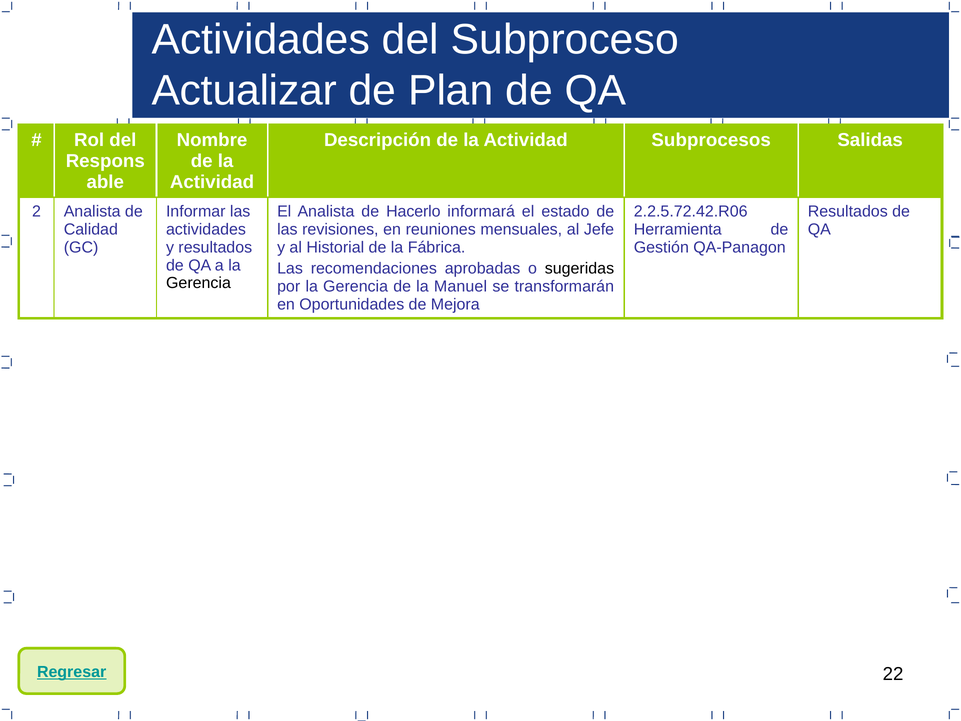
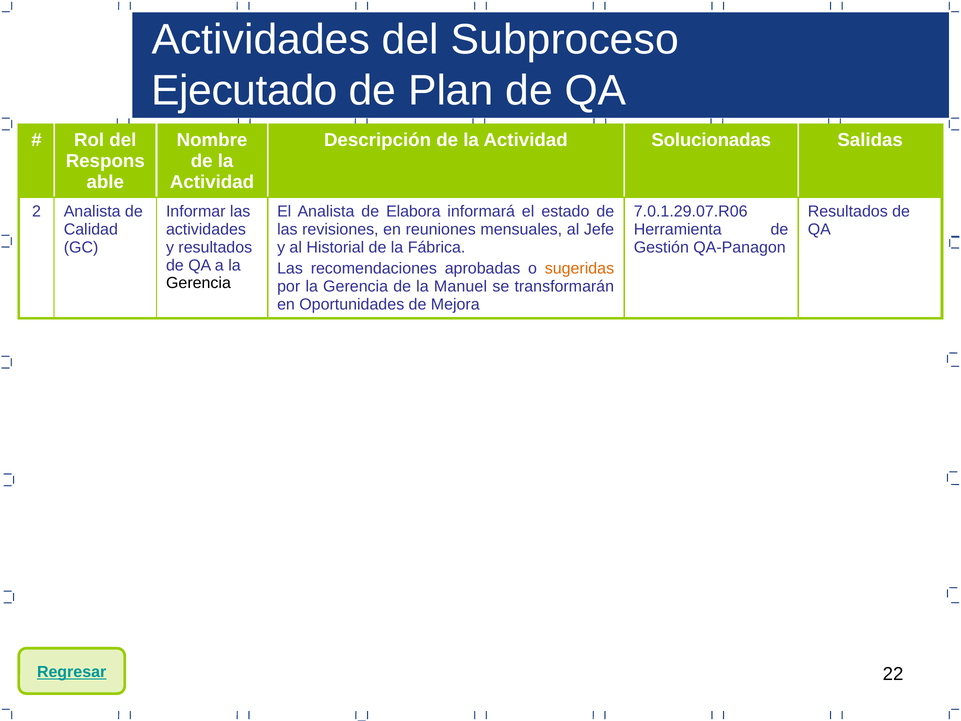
Actualizar: Actualizar -> Ejecutado (244, 91)
Subprocesos: Subprocesos -> Solucionadas (711, 140)
Hacerlo: Hacerlo -> Elabora (413, 211)
2.2.5.72.42.R06: 2.2.5.72.42.R06 -> 7.0.1.29.07.R06 (691, 211)
sugeridas colour: black -> orange (579, 268)
